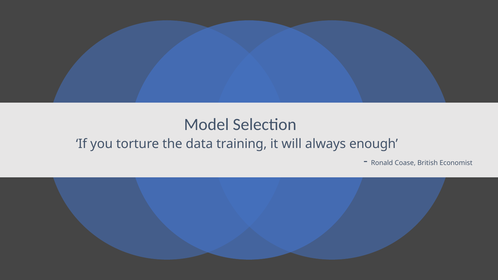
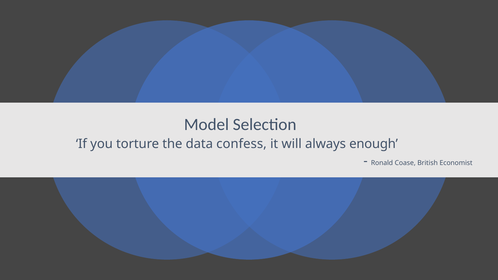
training: training -> confess (241, 144)
